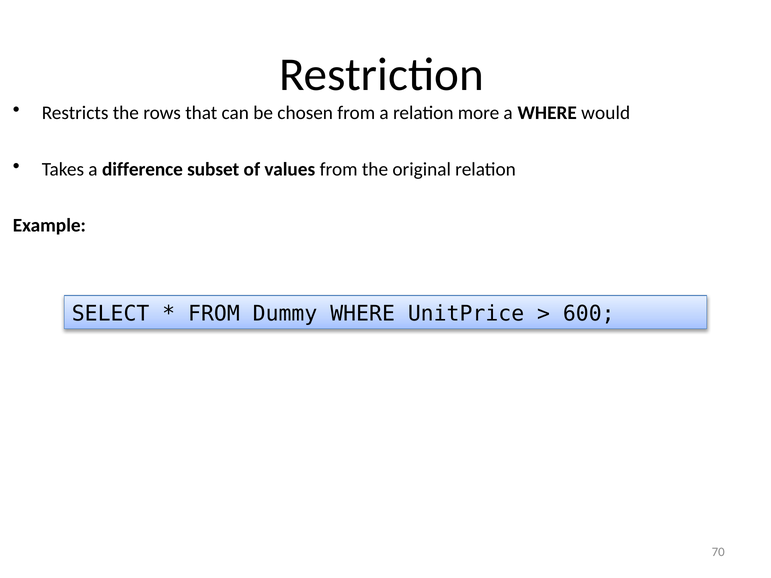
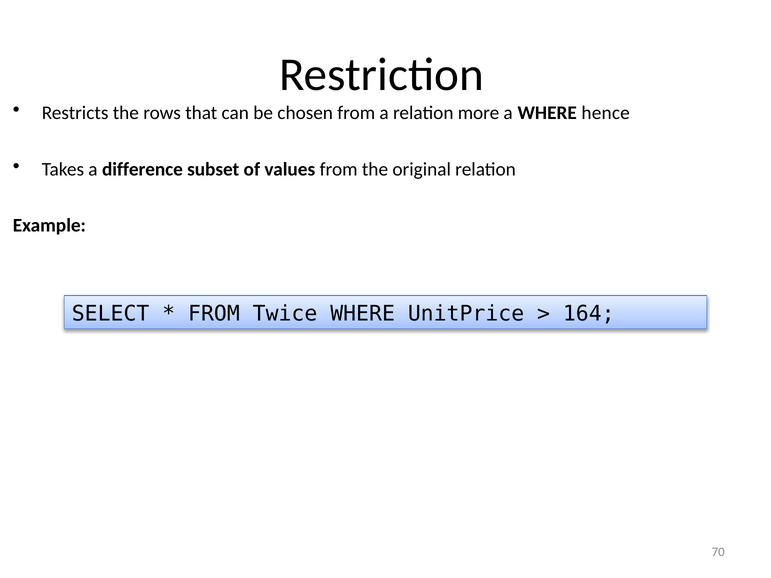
would: would -> hence (606, 113)
Dummy: Dummy -> Twice (285, 314)
600: 600 -> 164 (589, 314)
